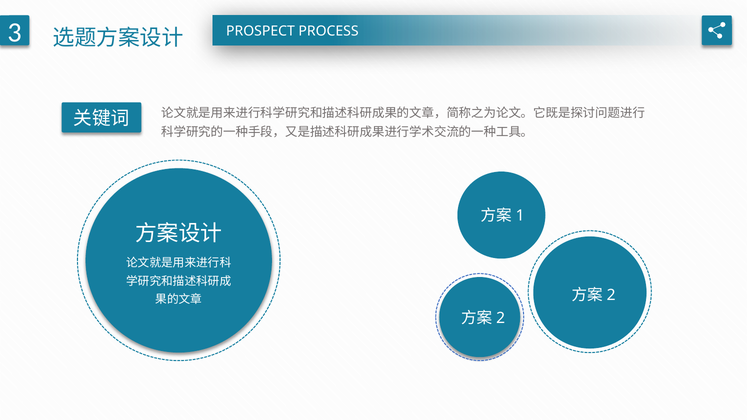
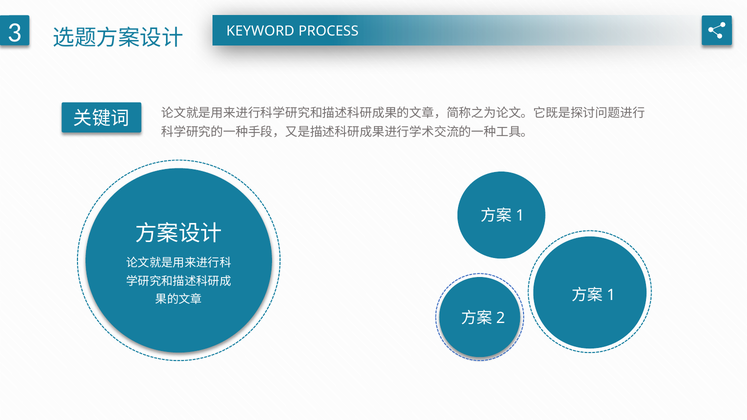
PROSPECT: PROSPECT -> KEYWORD (260, 31)
2: 2 -> 1 (611, 295)
